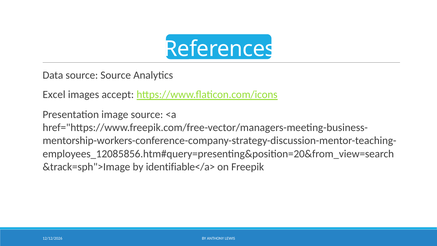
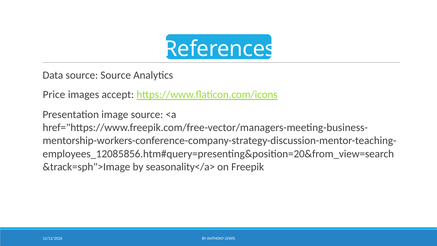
Excel: Excel -> Price (54, 95)
identifiable</a>: identifiable</a> -> seasonality</a> (180, 167)
